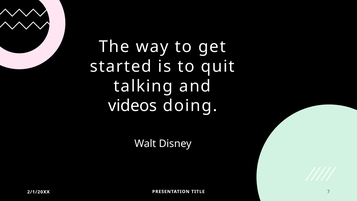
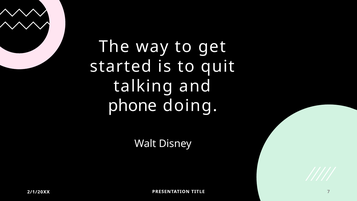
videos: videos -> phone (133, 106)
